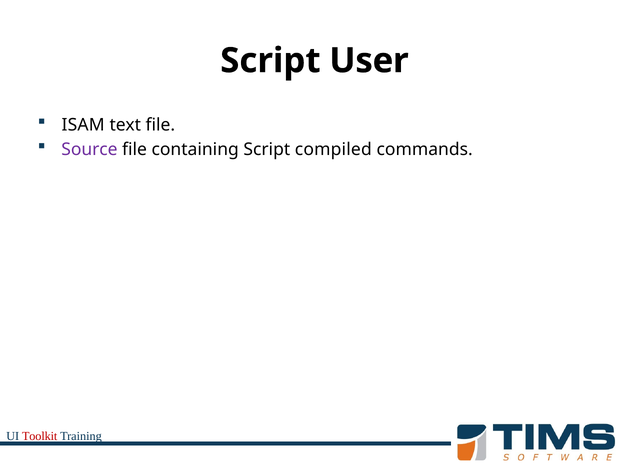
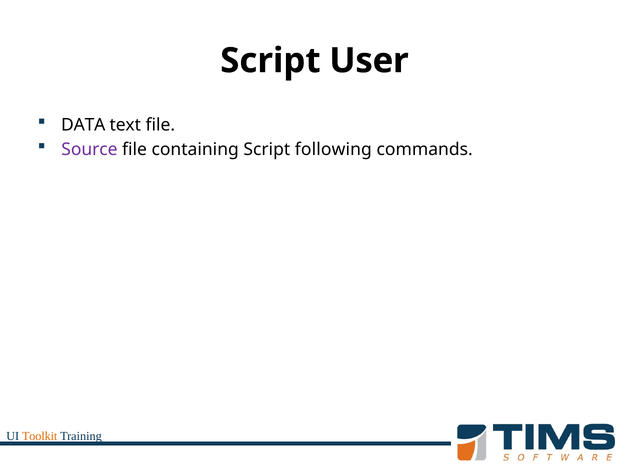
ISAM: ISAM -> DATA (83, 125)
compiled: compiled -> following (333, 149)
Toolkit colour: red -> orange (40, 436)
